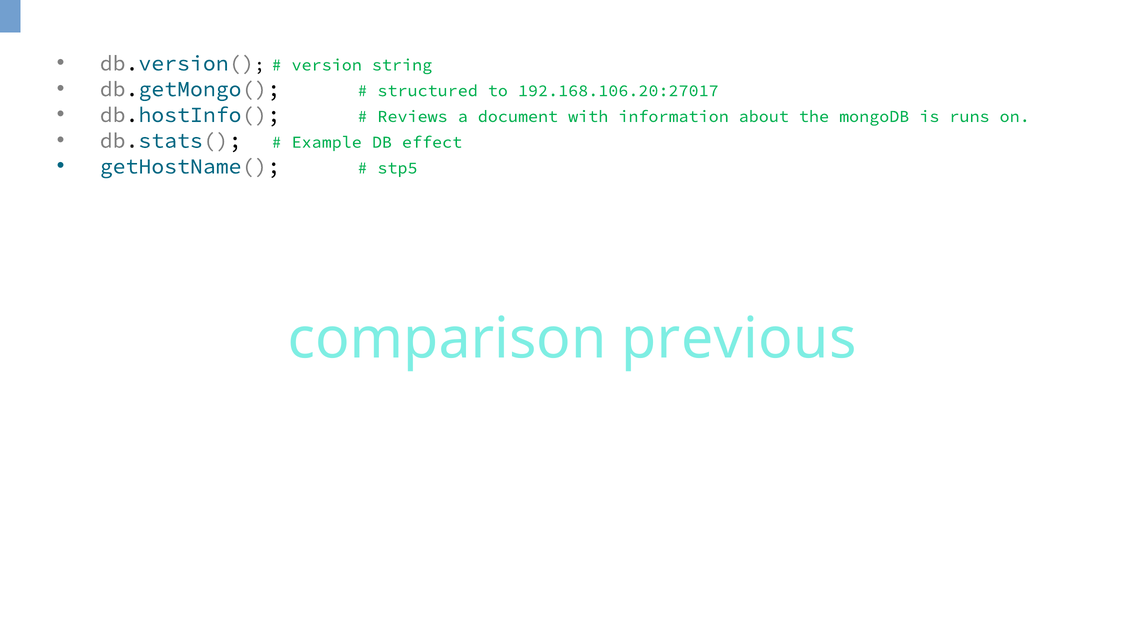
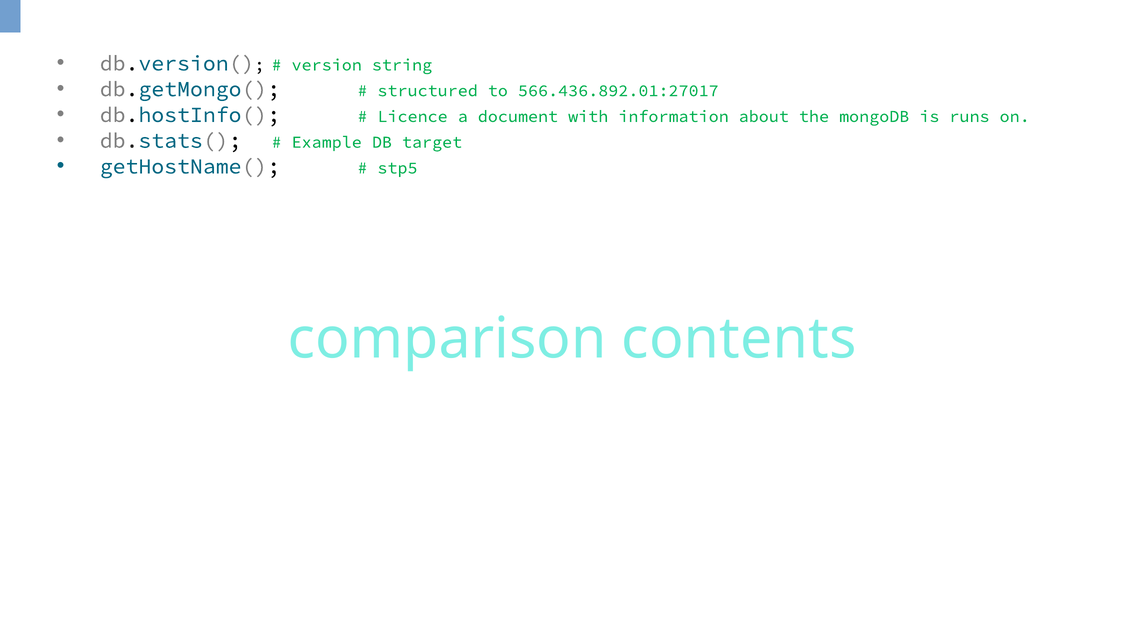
192.168.106.20:27017: 192.168.106.20:27017 -> 566.436.892.01:27017 (618, 91)
Reviews: Reviews -> Licence (413, 116)
effect: effect -> target (432, 142)
previous: previous -> contents (739, 339)
